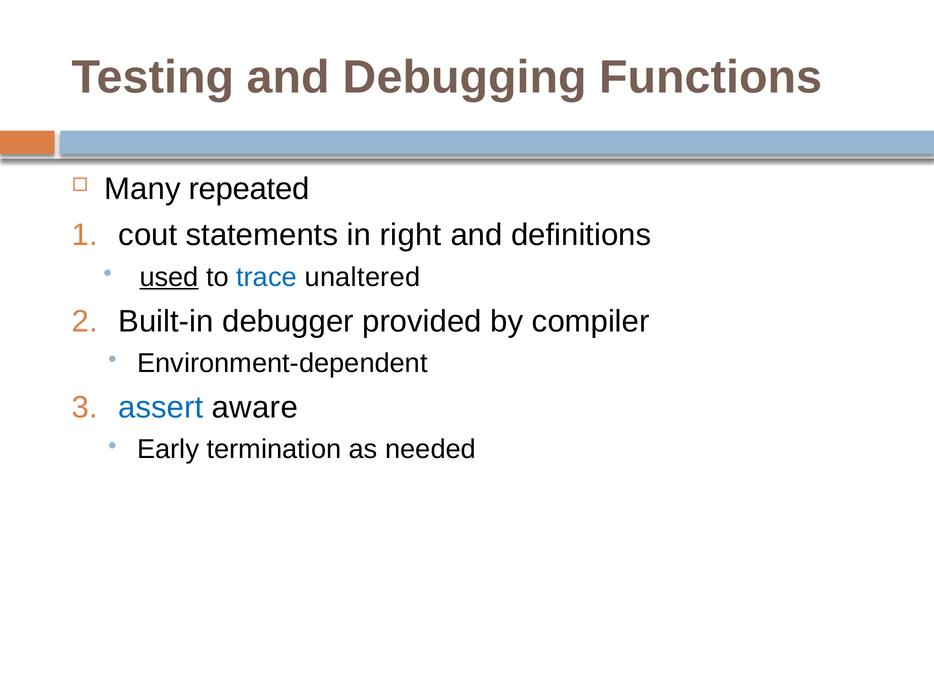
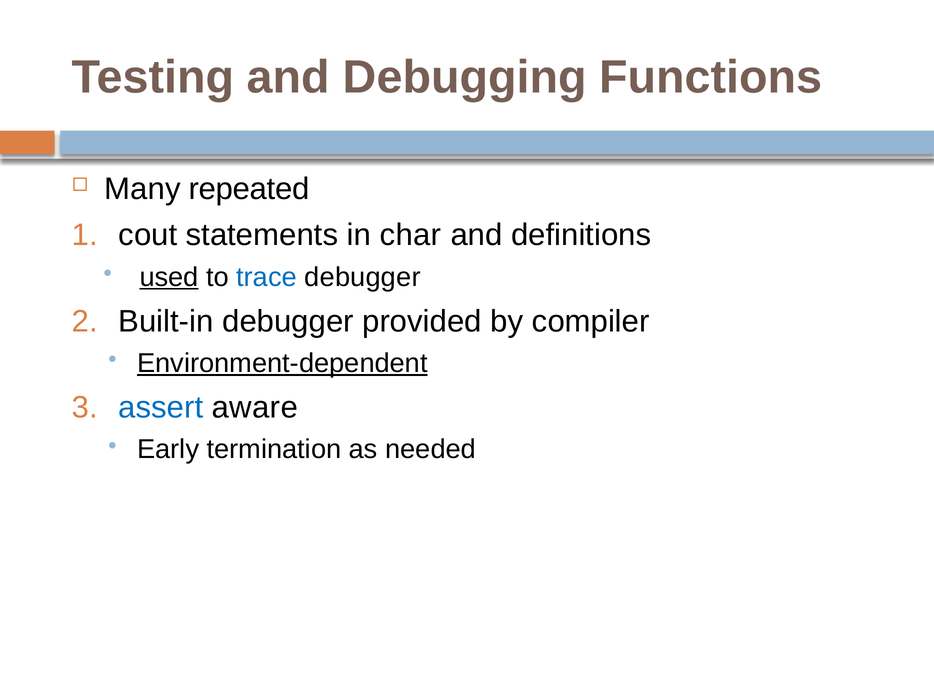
right: right -> char (411, 235)
trace unaltered: unaltered -> debugger (363, 277)
Environment-dependent underline: none -> present (282, 364)
